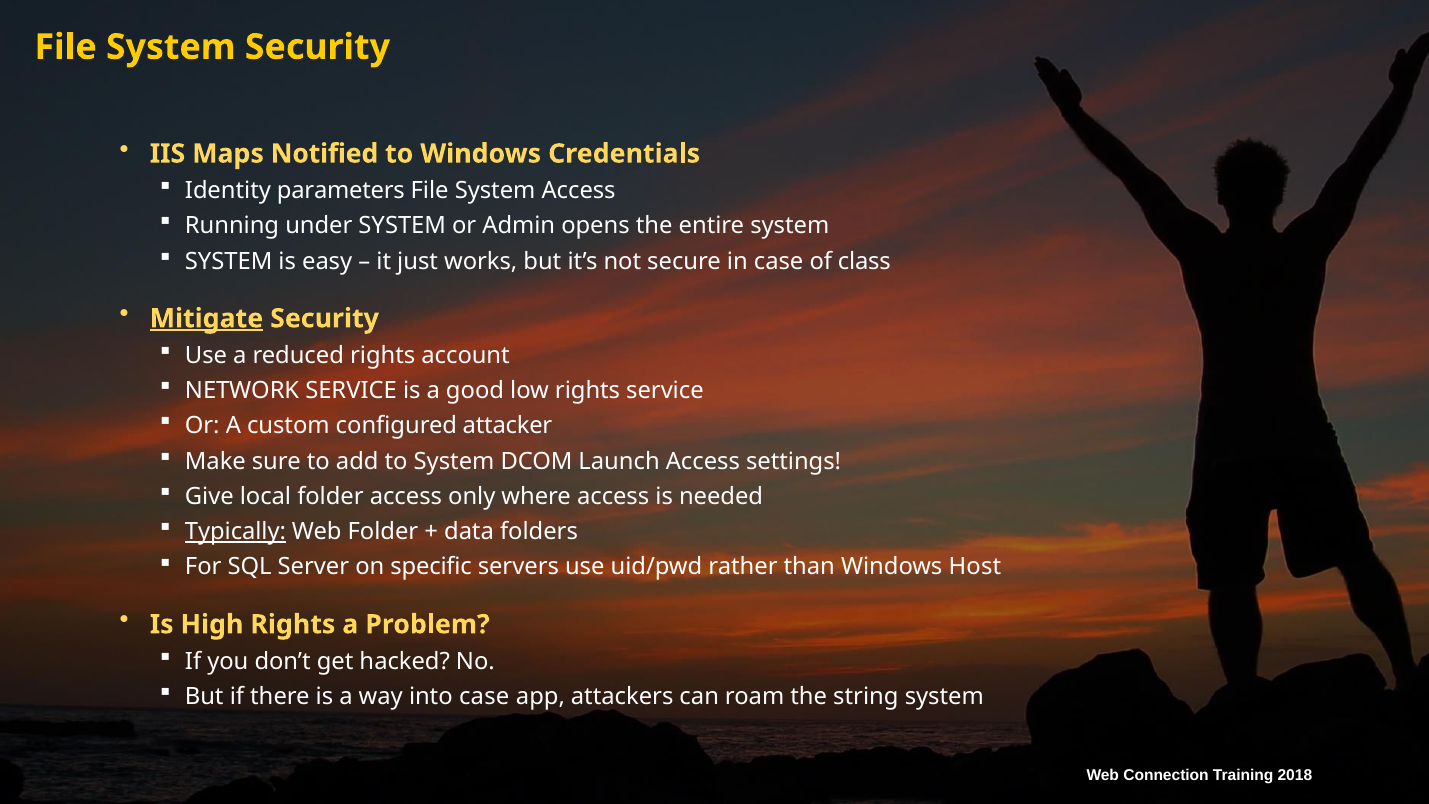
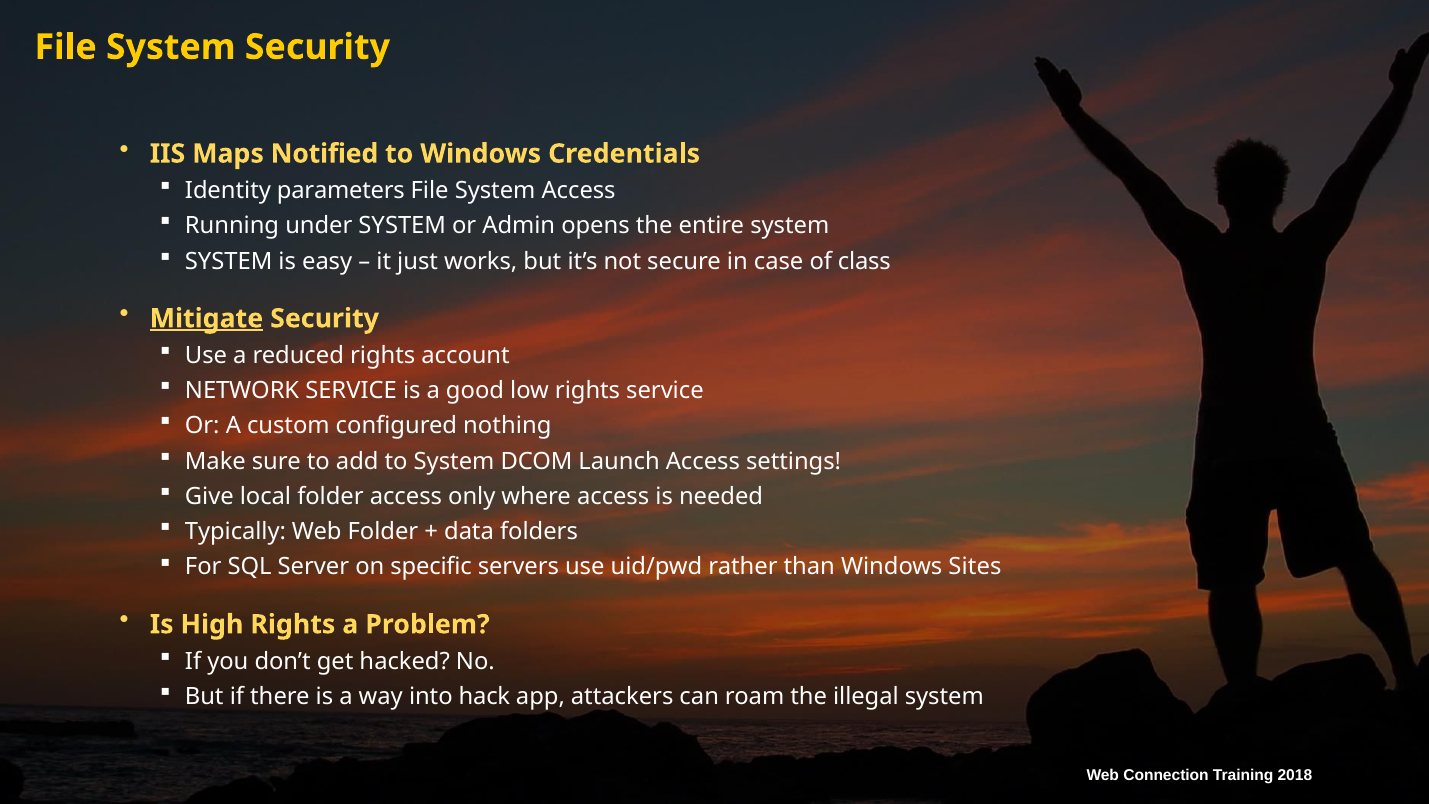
attacker: attacker -> nothing (507, 426)
Typically underline: present -> none (235, 532)
Host: Host -> Sites (975, 567)
into case: case -> hack (484, 696)
string: string -> illegal (866, 696)
